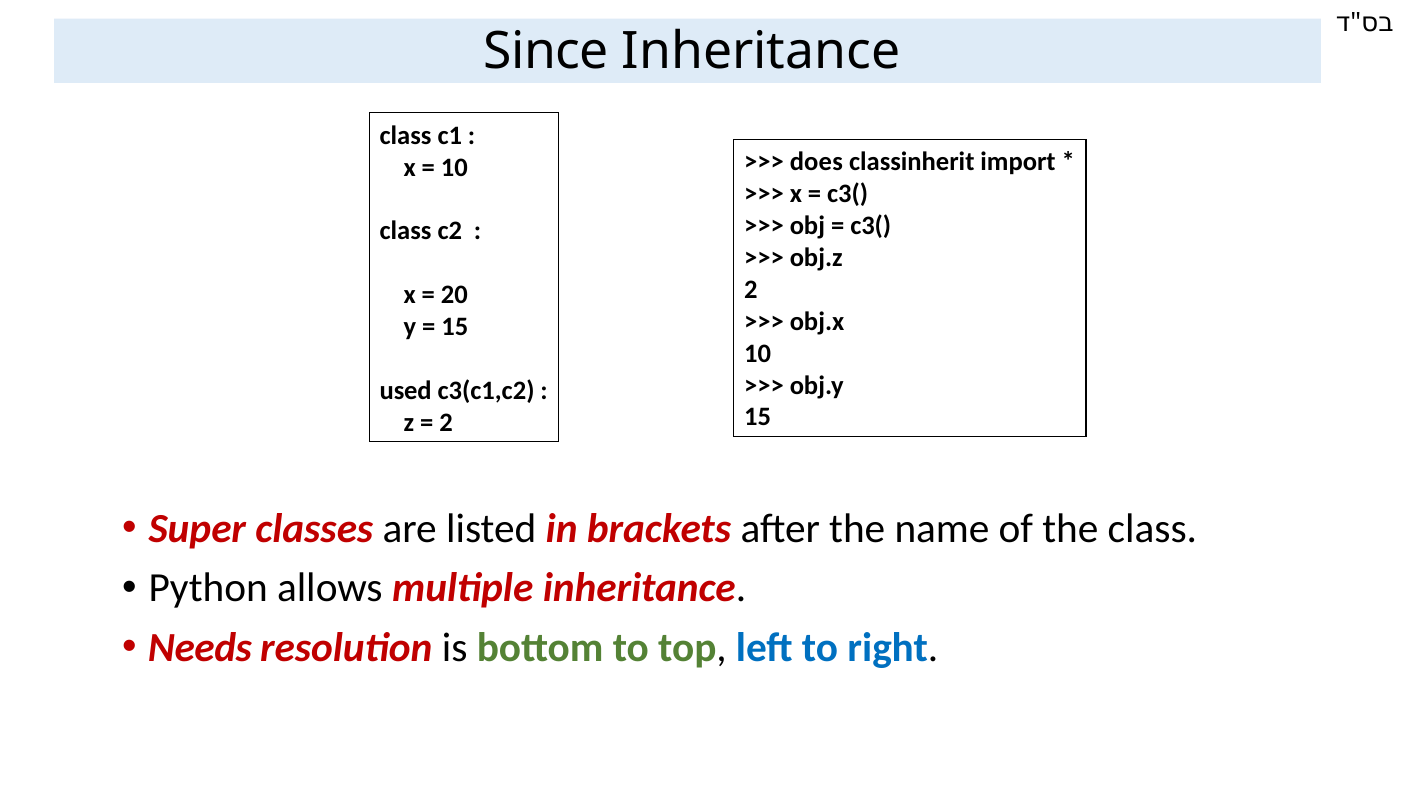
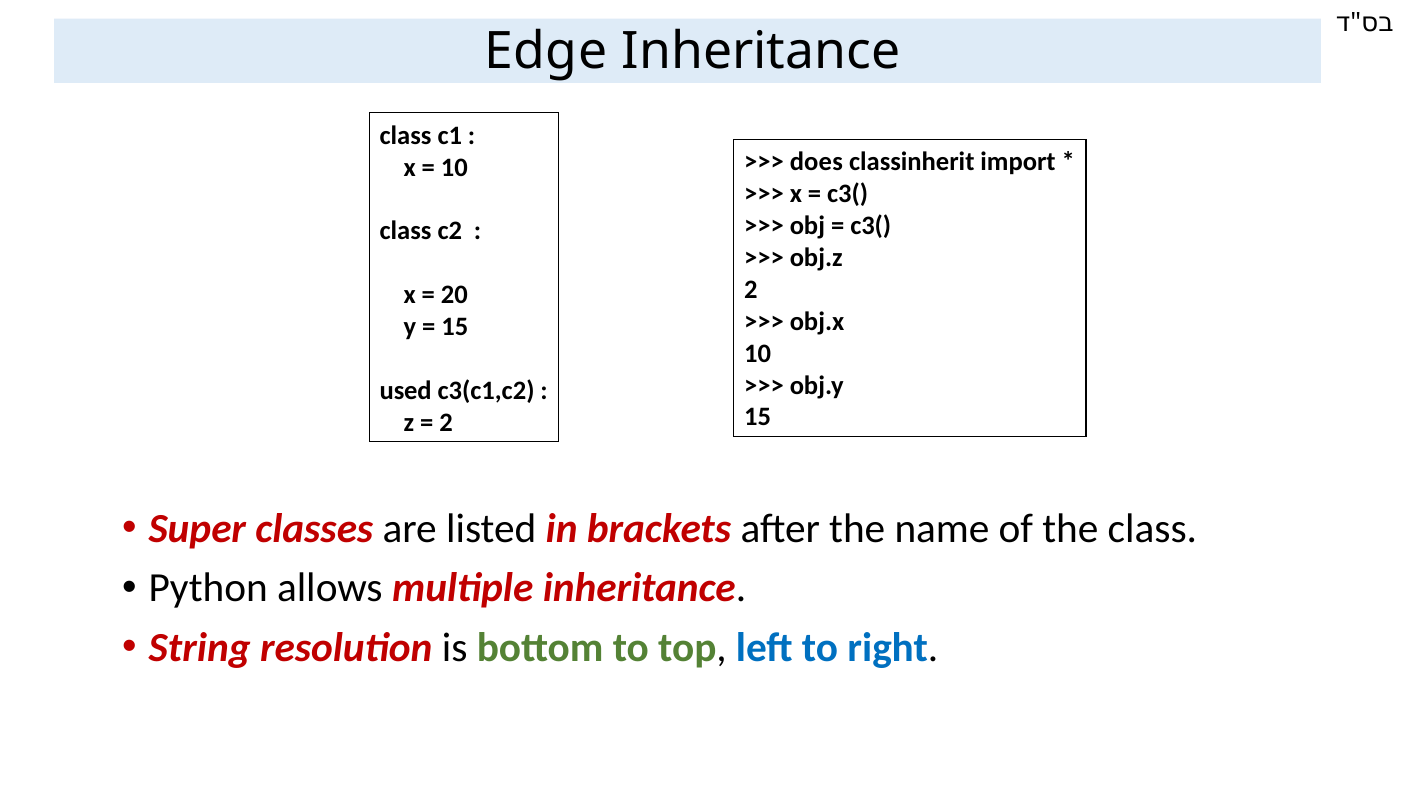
Since: Since -> Edge (546, 51)
Needs: Needs -> String (200, 648)
